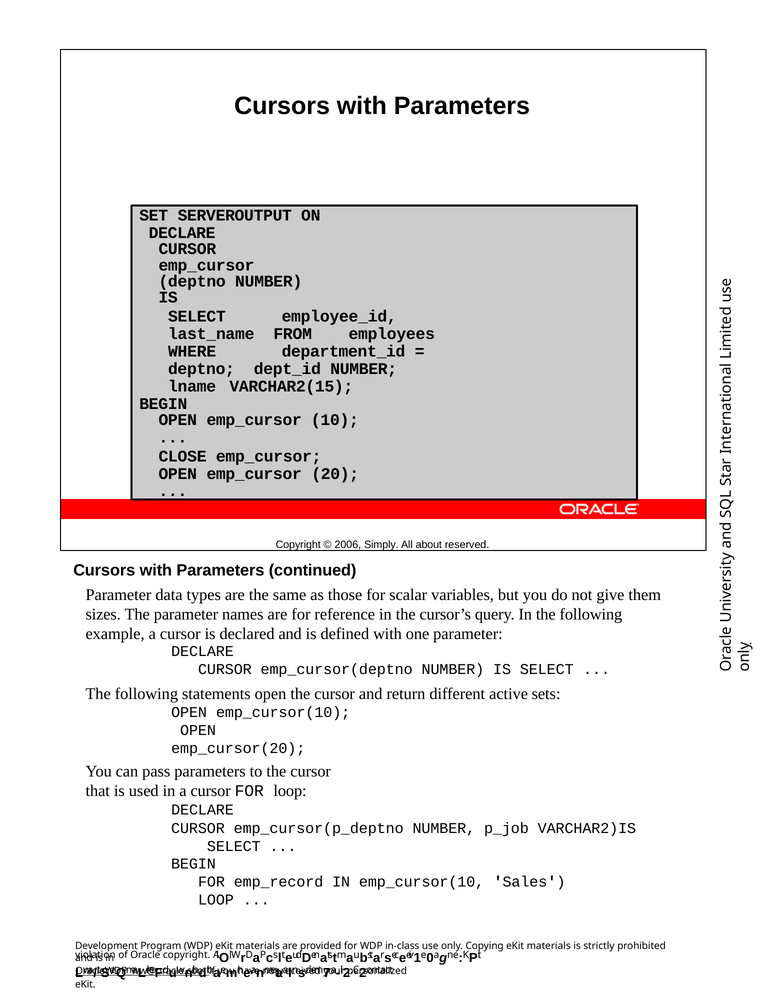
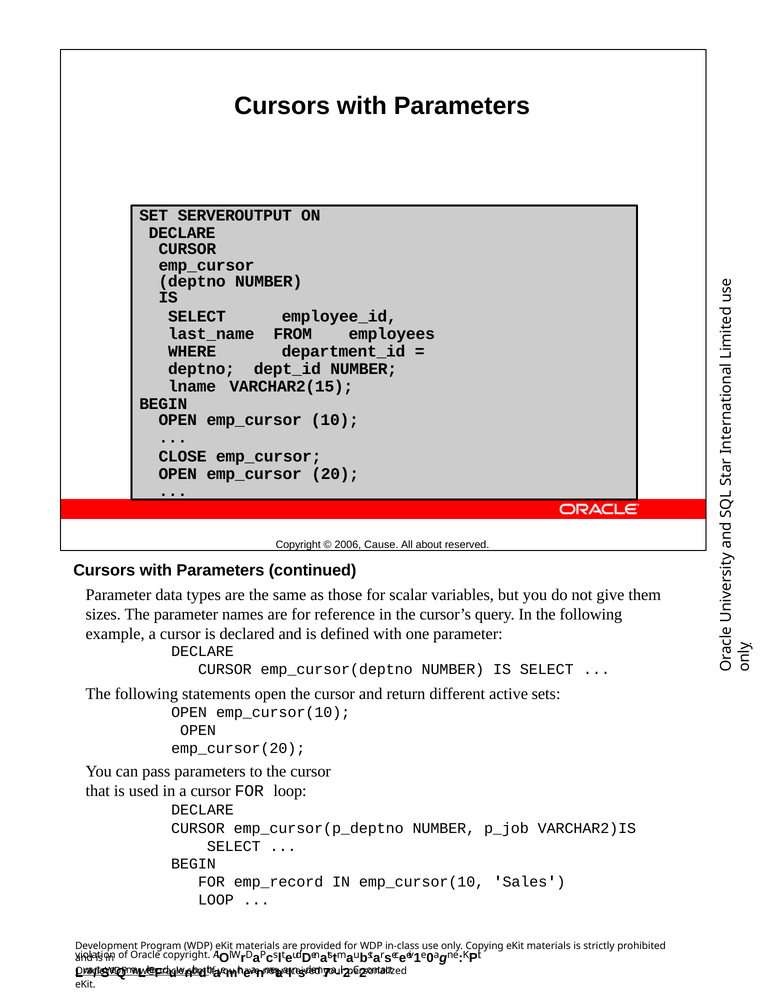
Simply: Simply -> Cause (381, 545)
